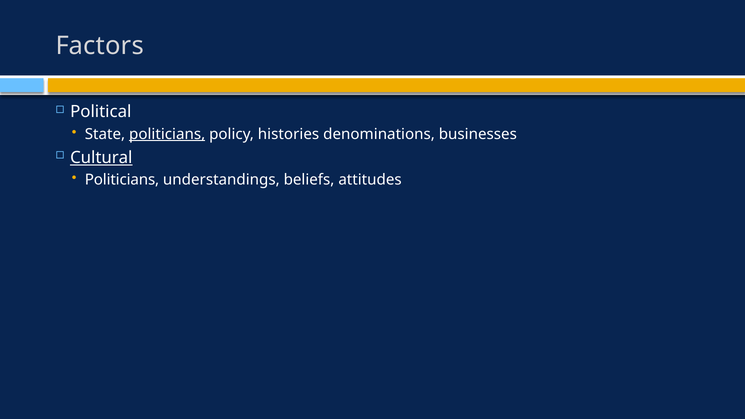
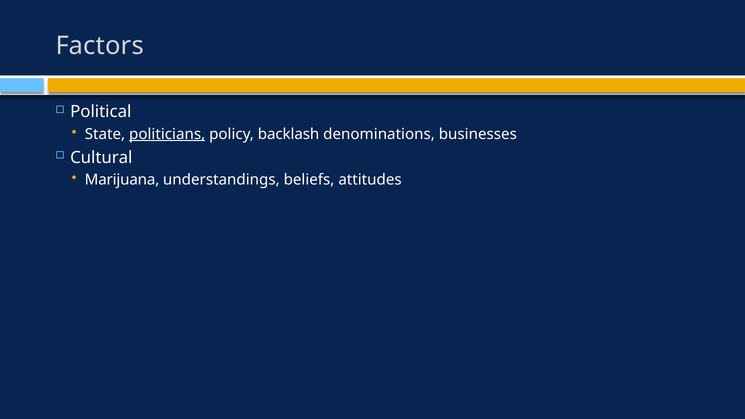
histories: histories -> backlash (289, 134)
Cultural underline: present -> none (101, 158)
Politicians: Politicians -> Marijuana (122, 180)
